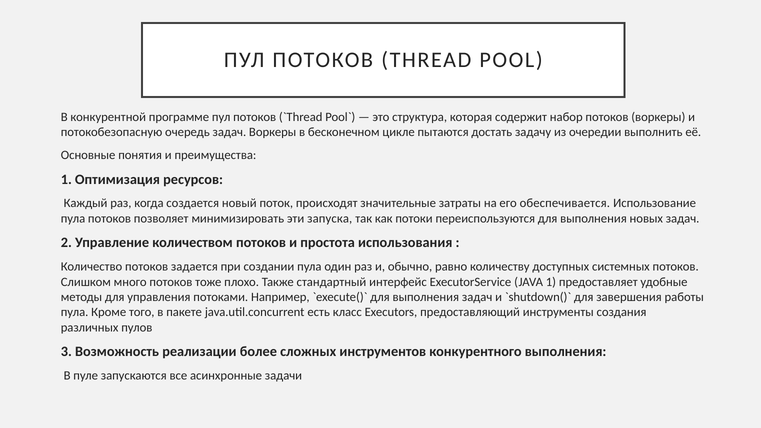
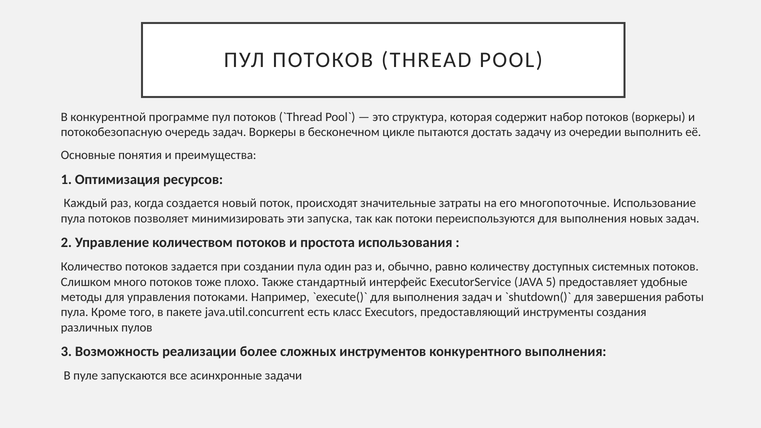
обеспечивается: обеспечивается -> многопоточные (565, 203)
JAVA 1: 1 -> 5 (551, 282)
